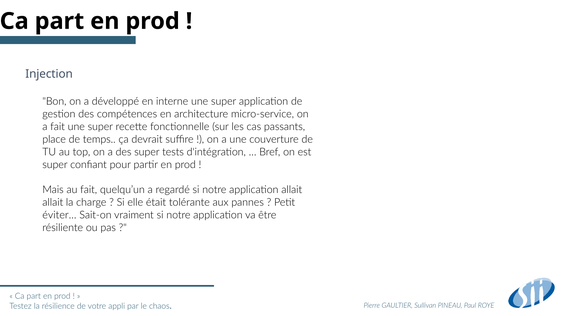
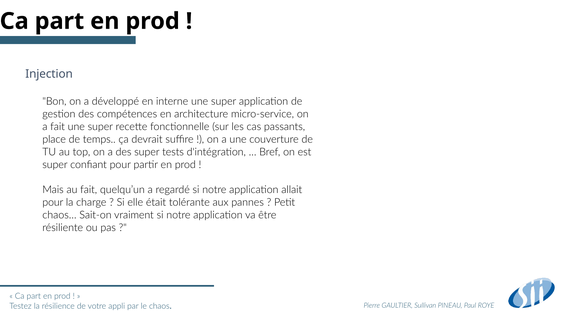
allait: allait -> pour (53, 203)
éviter…: éviter… -> chaos… (59, 215)
